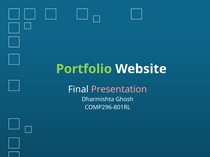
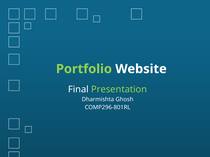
Presentation colour: pink -> light green (119, 90)
